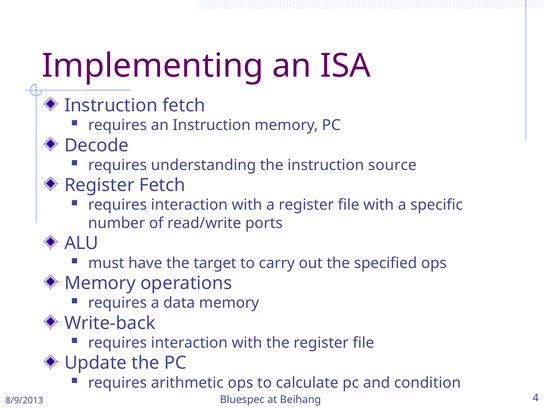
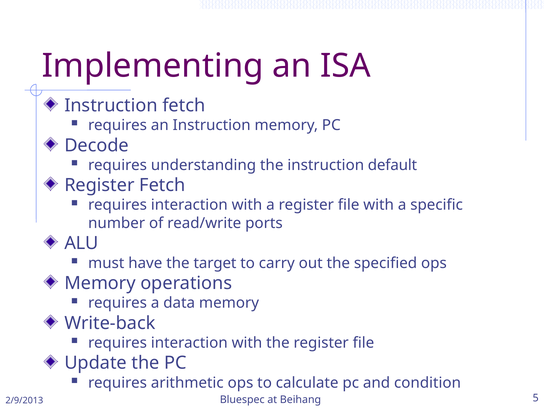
source: source -> default (392, 165)
8/9/2013: 8/9/2013 -> 2/9/2013 (24, 400)
4: 4 -> 5 (536, 398)
